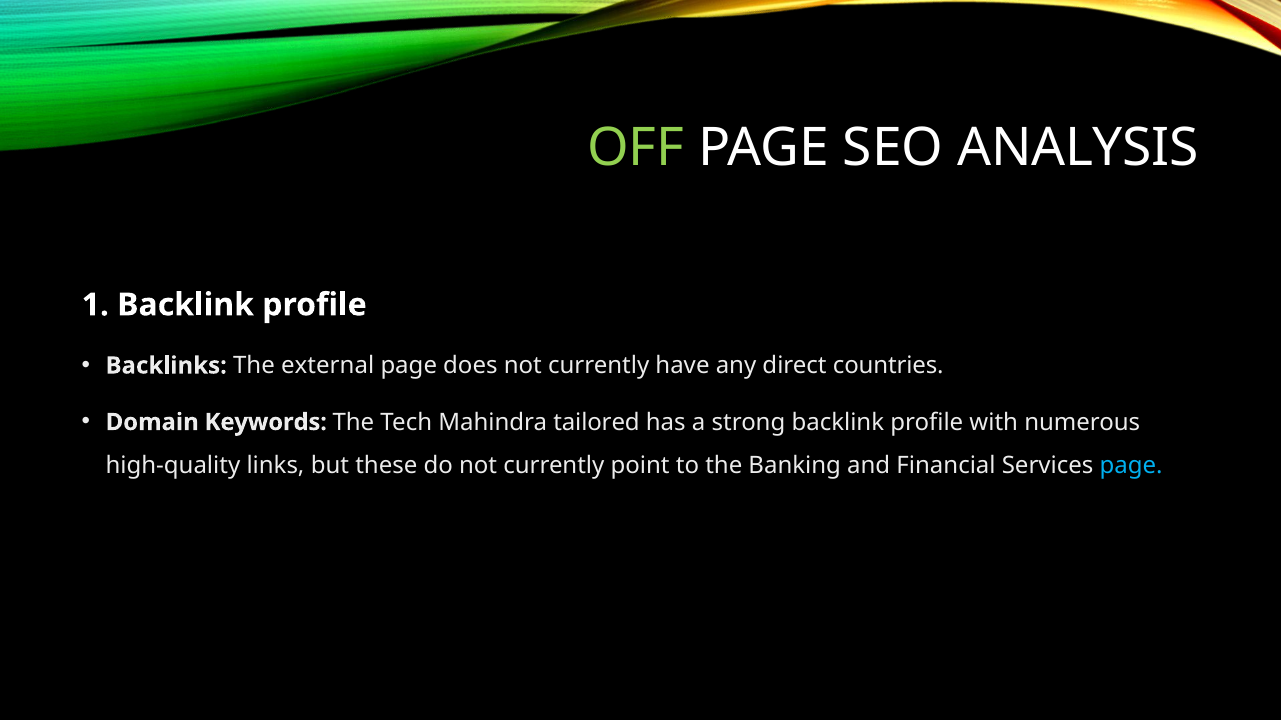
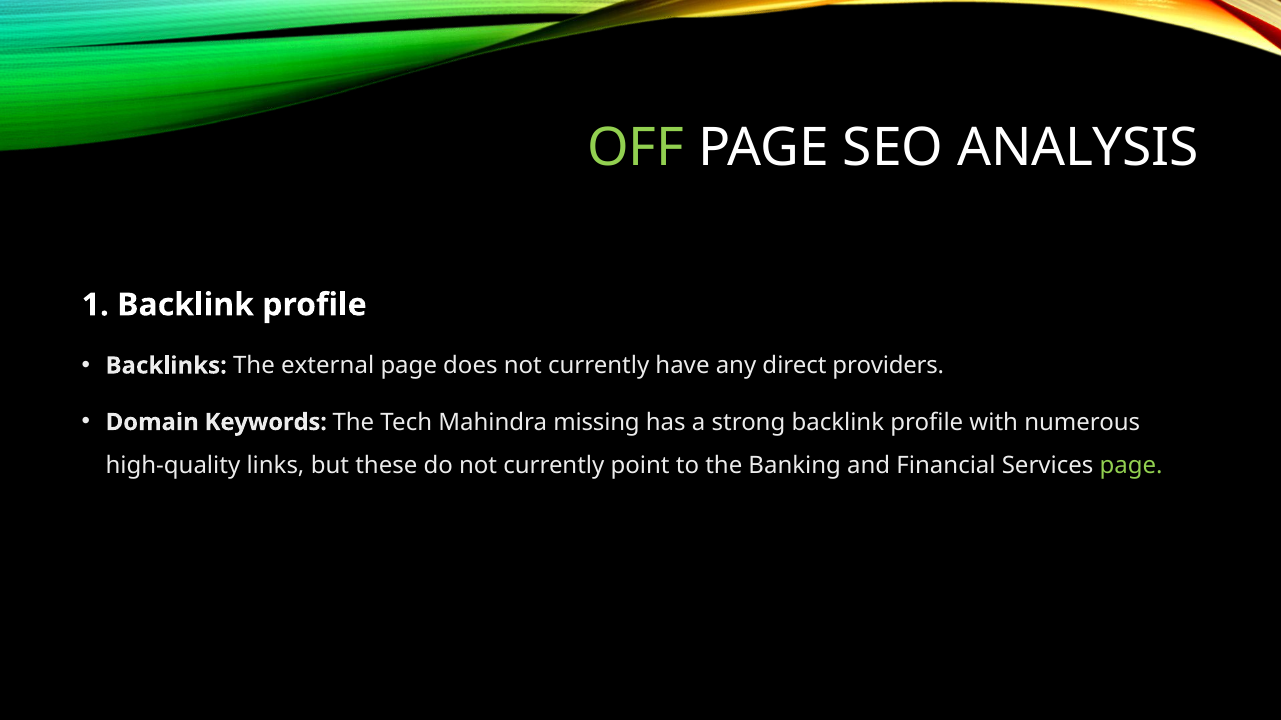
countries: countries -> providers (888, 366)
tailored: tailored -> missing (597, 422)
page colour: light blue -> light green (1131, 466)
